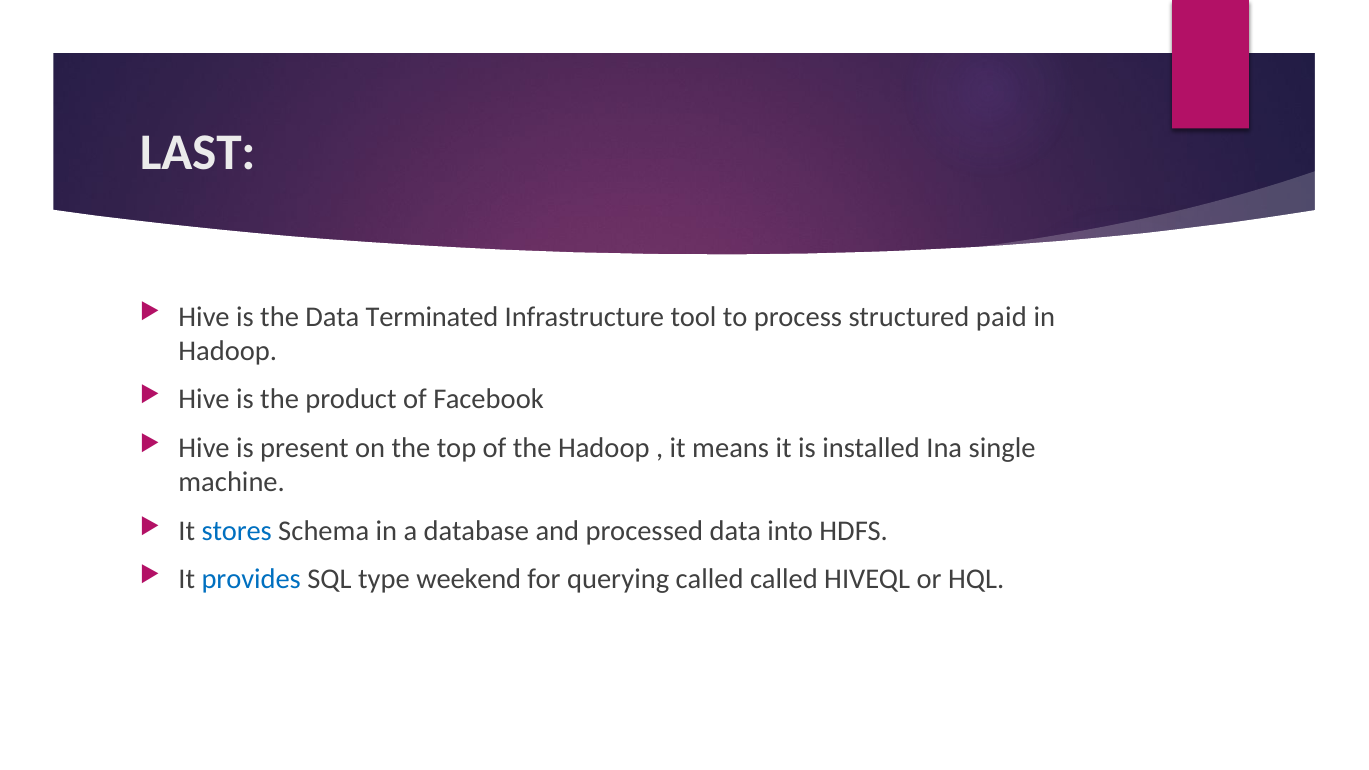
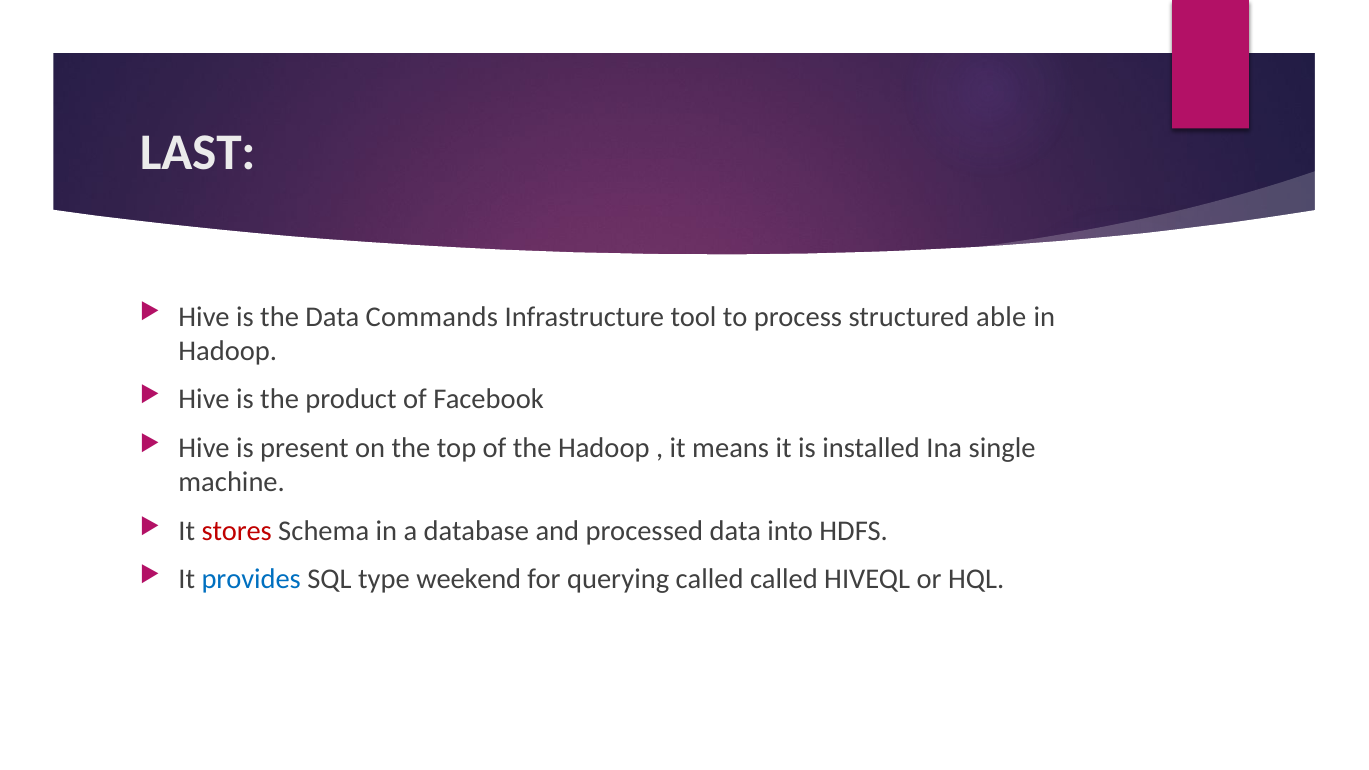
Terminated: Terminated -> Commands (432, 317)
paid: paid -> able (1001, 317)
stores colour: blue -> red (237, 531)
